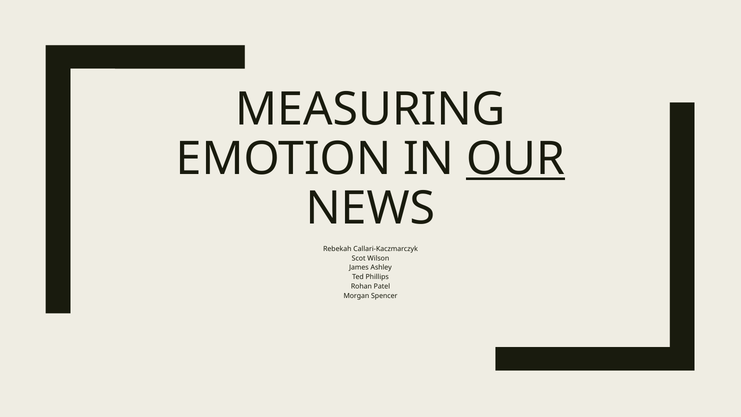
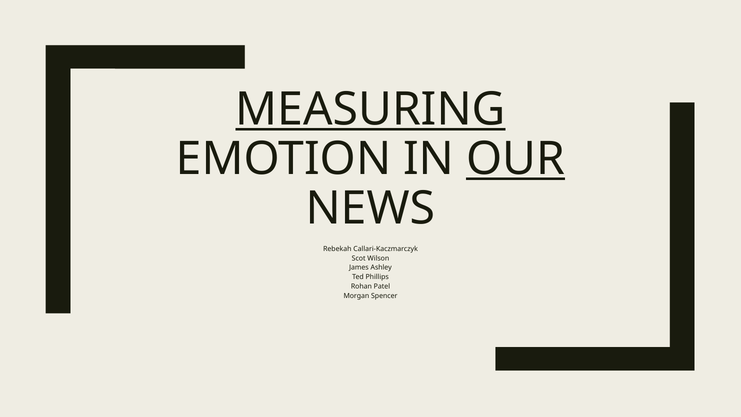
MEASURING underline: none -> present (370, 109)
